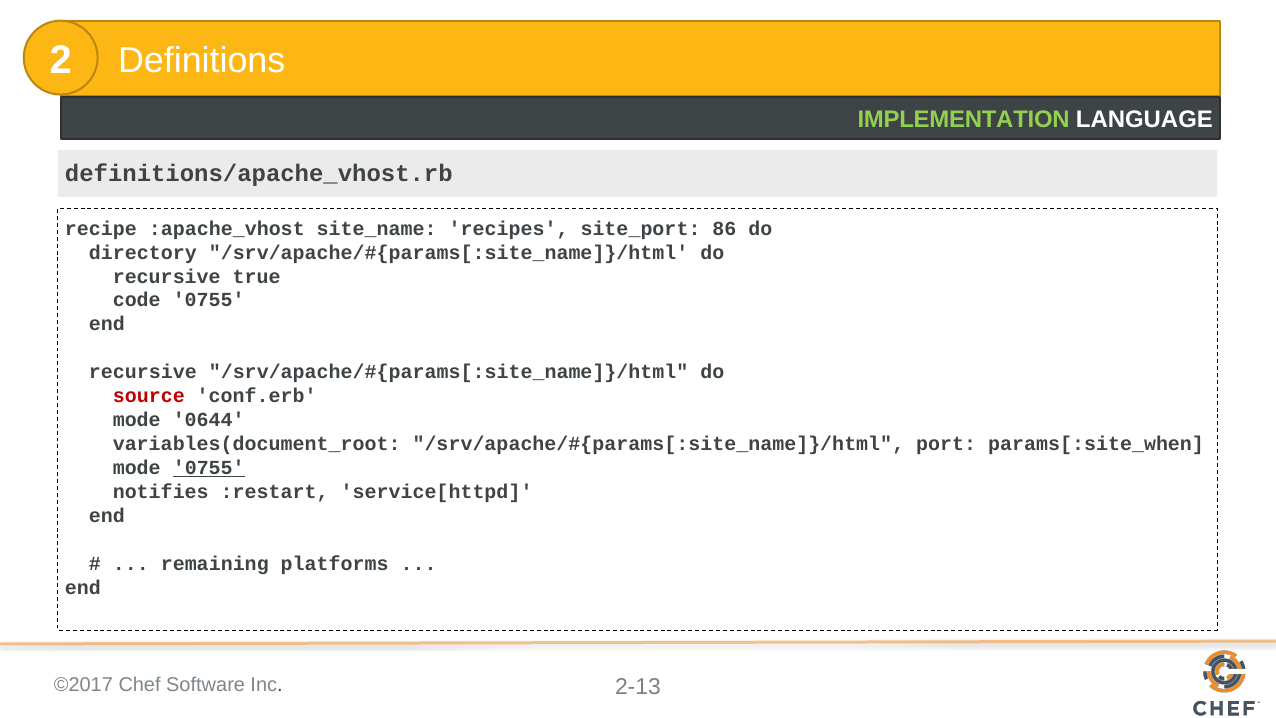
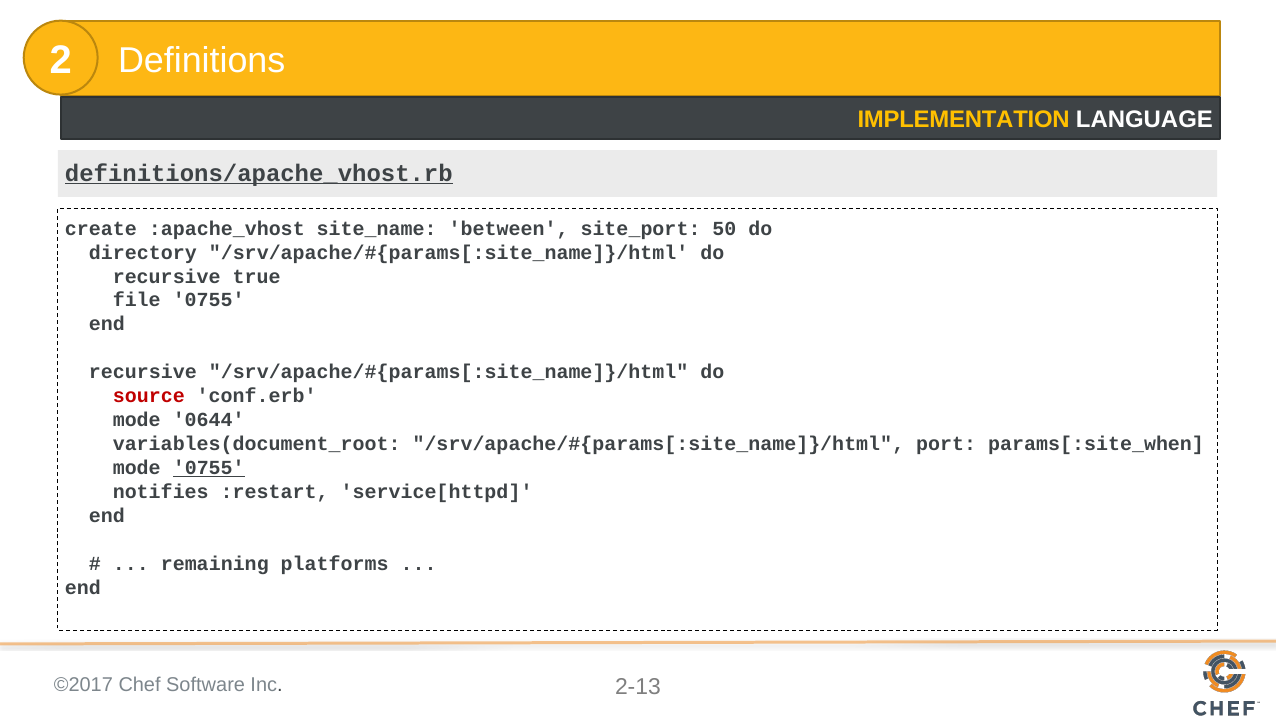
IMPLEMENTATION colour: light green -> yellow (964, 120)
definitions/apache_vhost.rb underline: none -> present (259, 173)
recipe: recipe -> create (101, 228)
recipes: recipes -> between (509, 228)
86: 86 -> 50 (724, 228)
code: code -> file (137, 300)
